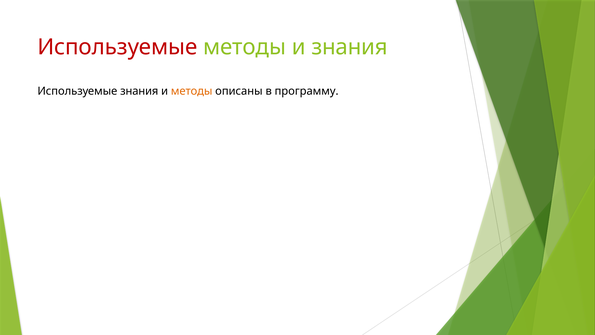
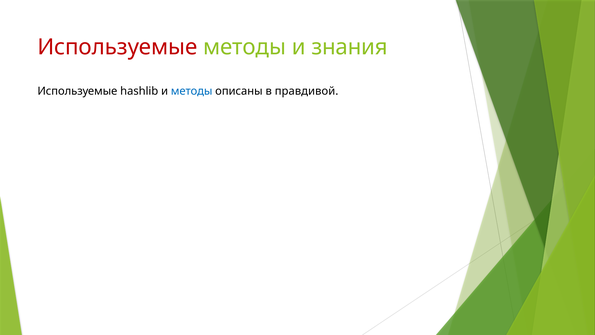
Используемые знания: знания -> hashlib (139, 91)
методы colour: orange -> blue (192, 91)
программу: программу -> правдивой (307, 91)
